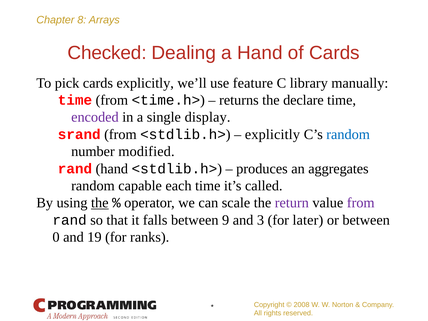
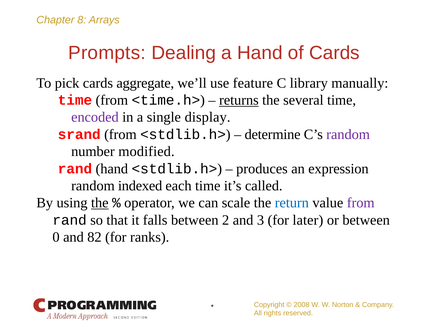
Checked: Checked -> Prompts (107, 53)
cards explicitly: explicitly -> aggregate (145, 83)
returns underline: none -> present (239, 100)
declare: declare -> several (303, 100)
explicitly: explicitly -> determine (273, 134)
random colour: blue -> purple (348, 134)
aggregates: aggregates -> expression (338, 169)
capable: capable -> indexed (140, 186)
return colour: purple -> blue (292, 203)
9: 9 -> 2 (226, 220)
19: 19 -> 82 (94, 237)
